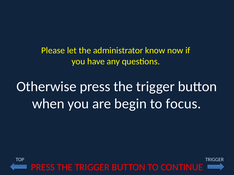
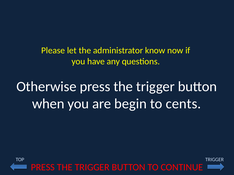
focus: focus -> cents (183, 104)
